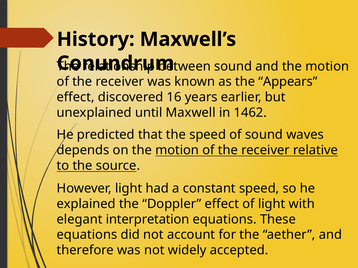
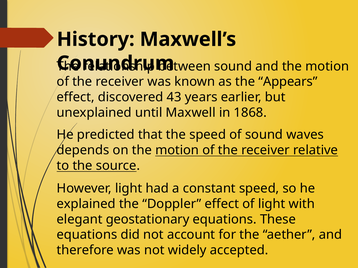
16: 16 -> 43 (174, 97)
1462: 1462 -> 1868 (250, 113)
interpretation: interpretation -> geostationary (148, 220)
